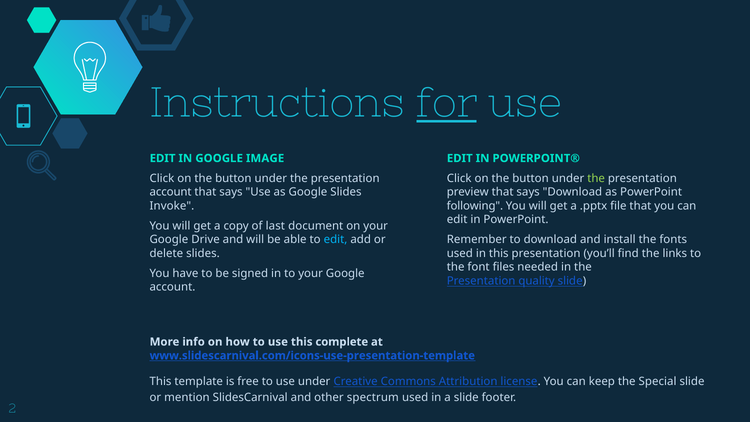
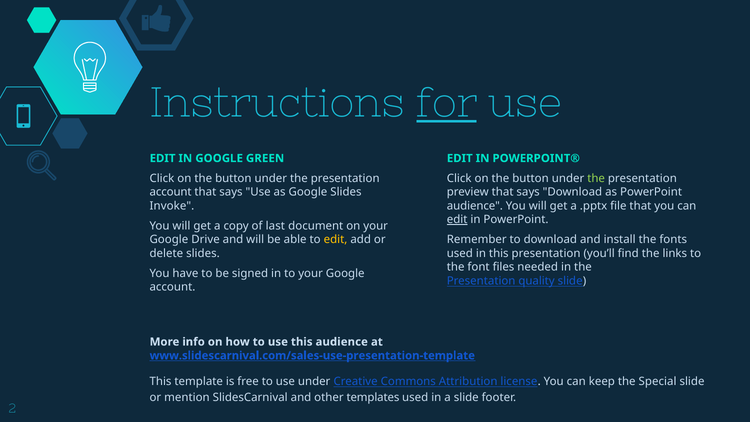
IMAGE: IMAGE -> GREEN (265, 158)
following: following -> audience (475, 206)
edit underline: none -> present (457, 220)
edit colour: light blue -> yellow (336, 240)
this complete: complete -> audience (342, 342)
www.slidescarnival.com/icons-use-presentation-template: www.slidescarnival.com/icons-use-presentation-template -> www.slidescarnival.com/sales-use-presentation-template (312, 356)
spectrum: spectrum -> templates (373, 397)
